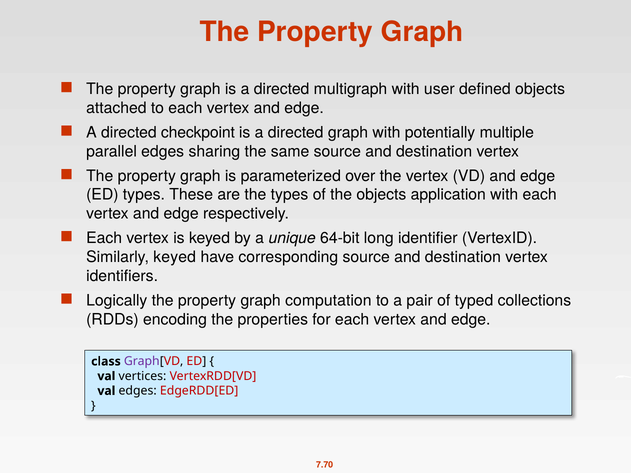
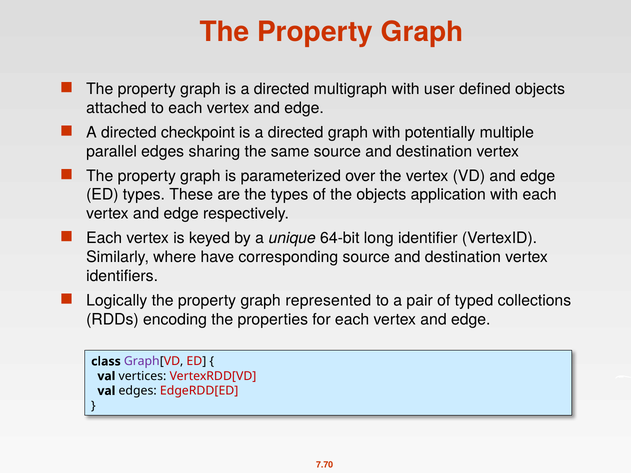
Similarly keyed: keyed -> where (175, 257)
computation: computation -> represented (328, 301)
